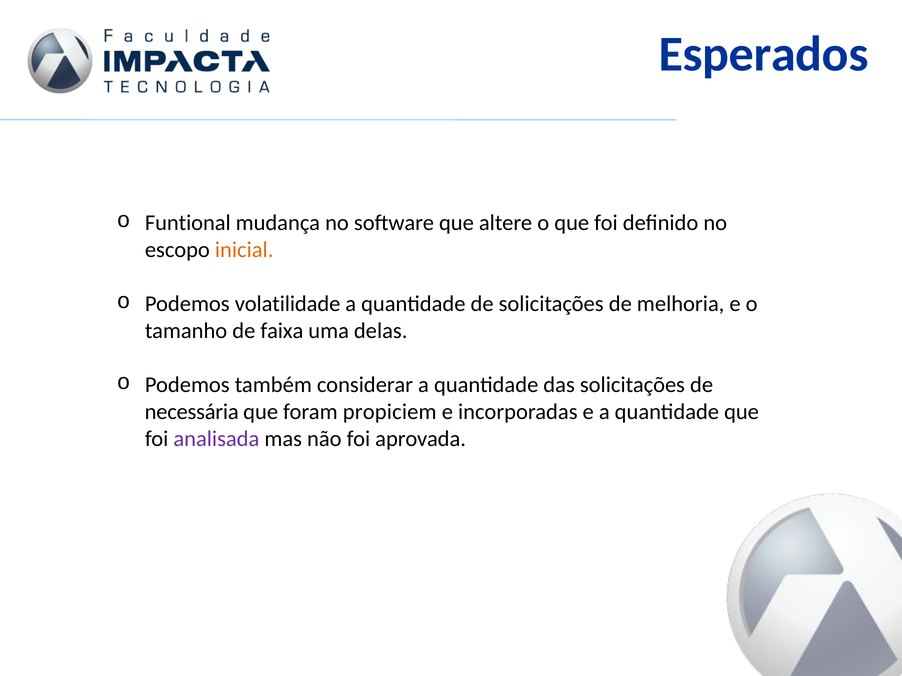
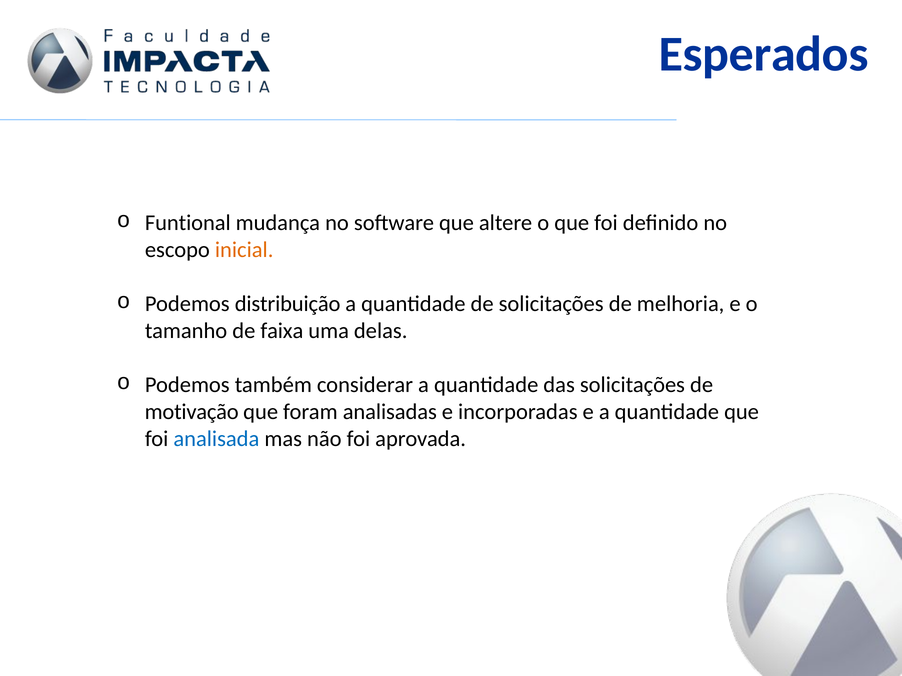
volatilidade: volatilidade -> distribuição (288, 304)
necessária: necessária -> motivação (192, 412)
propiciem: propiciem -> analisadas (390, 412)
analisada colour: purple -> blue (216, 439)
